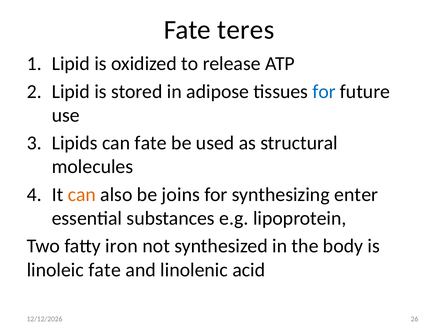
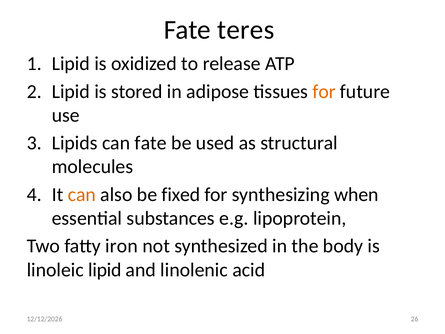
for colour: blue -> orange (324, 91)
joins: joins -> fixed (181, 194)
enter: enter -> when (356, 194)
linoleic fate: fate -> lipid (105, 270)
